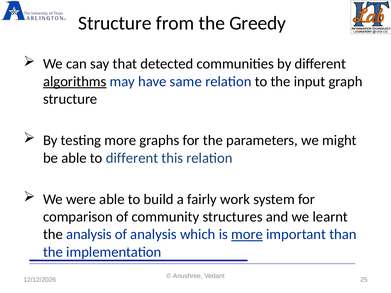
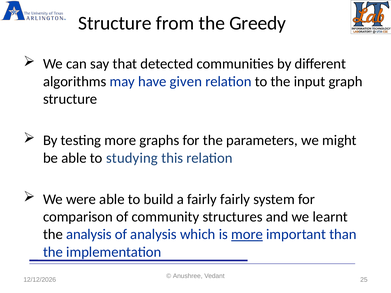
algorithms underline: present -> none (75, 82)
same: same -> given (186, 82)
to different: different -> studying (132, 158)
fairly work: work -> fairly (235, 199)
